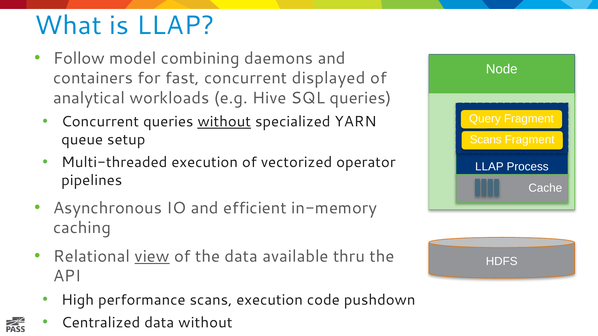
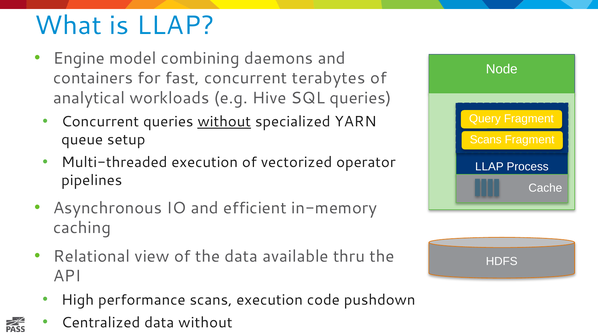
Follow: Follow -> Engine (79, 58)
displayed: displayed -> terabytes (329, 78)
view underline: present -> none (152, 257)
